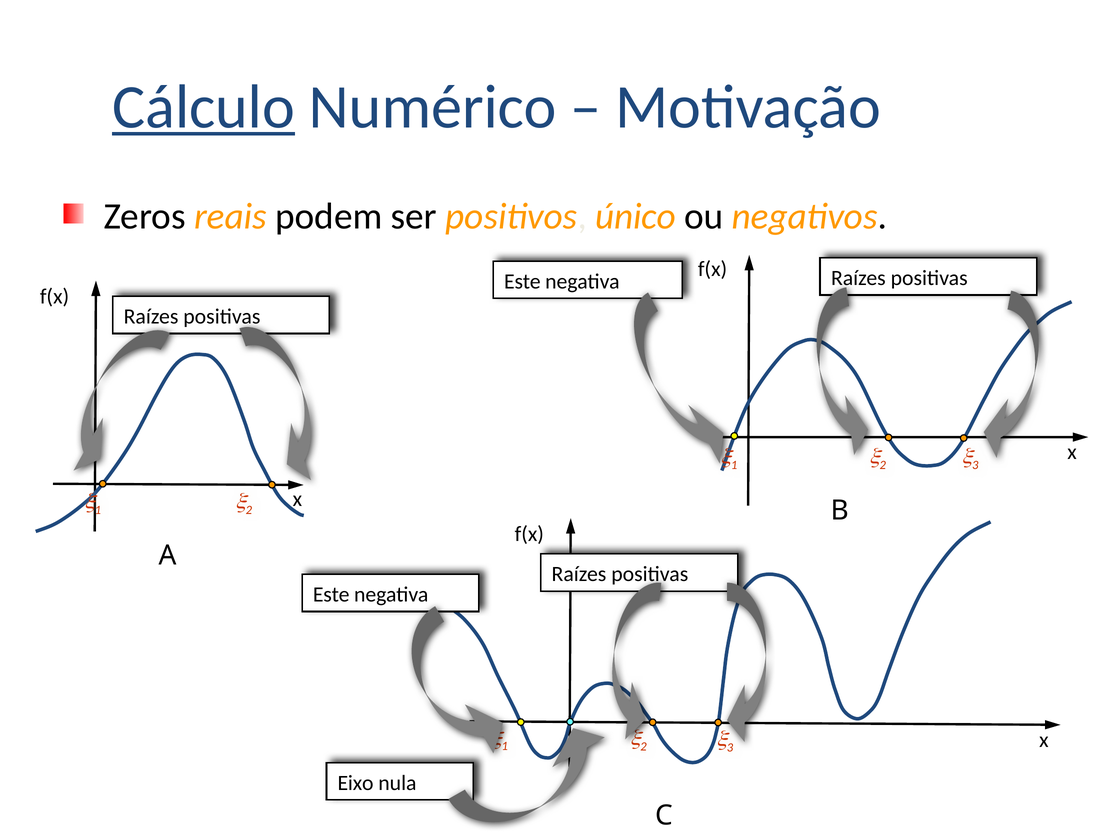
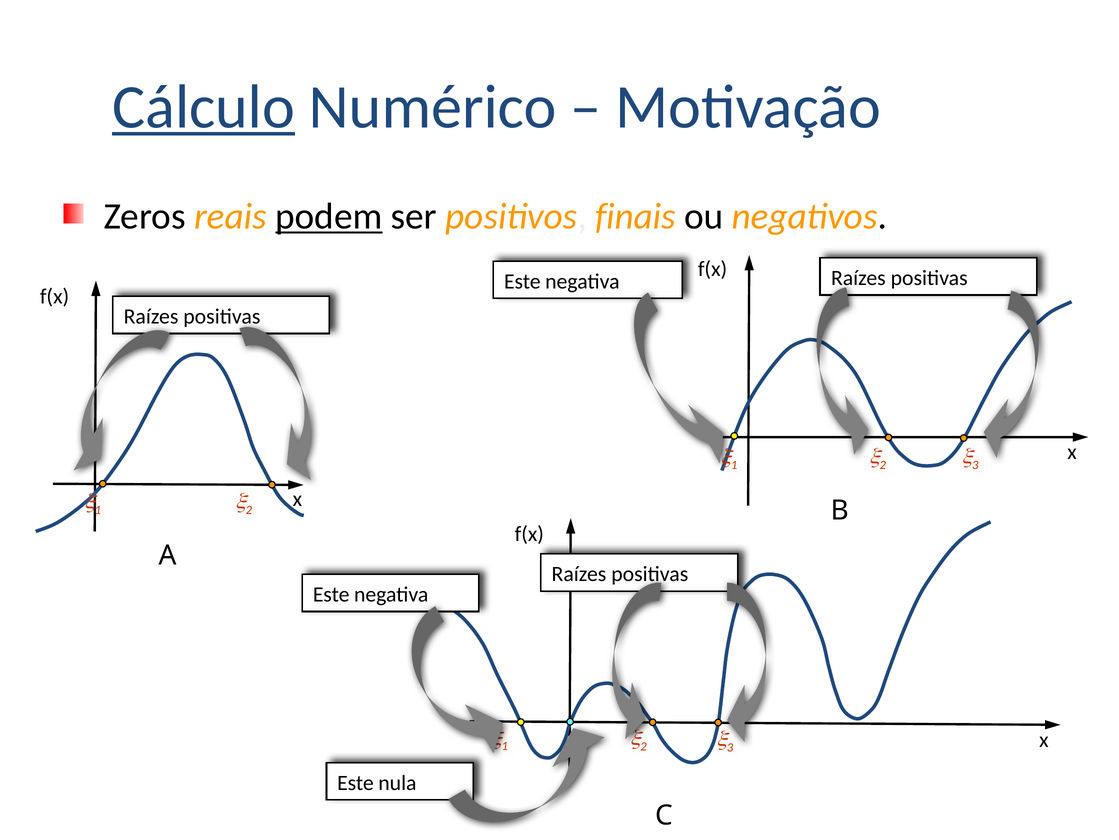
podem underline: none -> present (329, 216)
único: único -> finais (635, 216)
Eixo: Eixo -> Este (356, 782)
